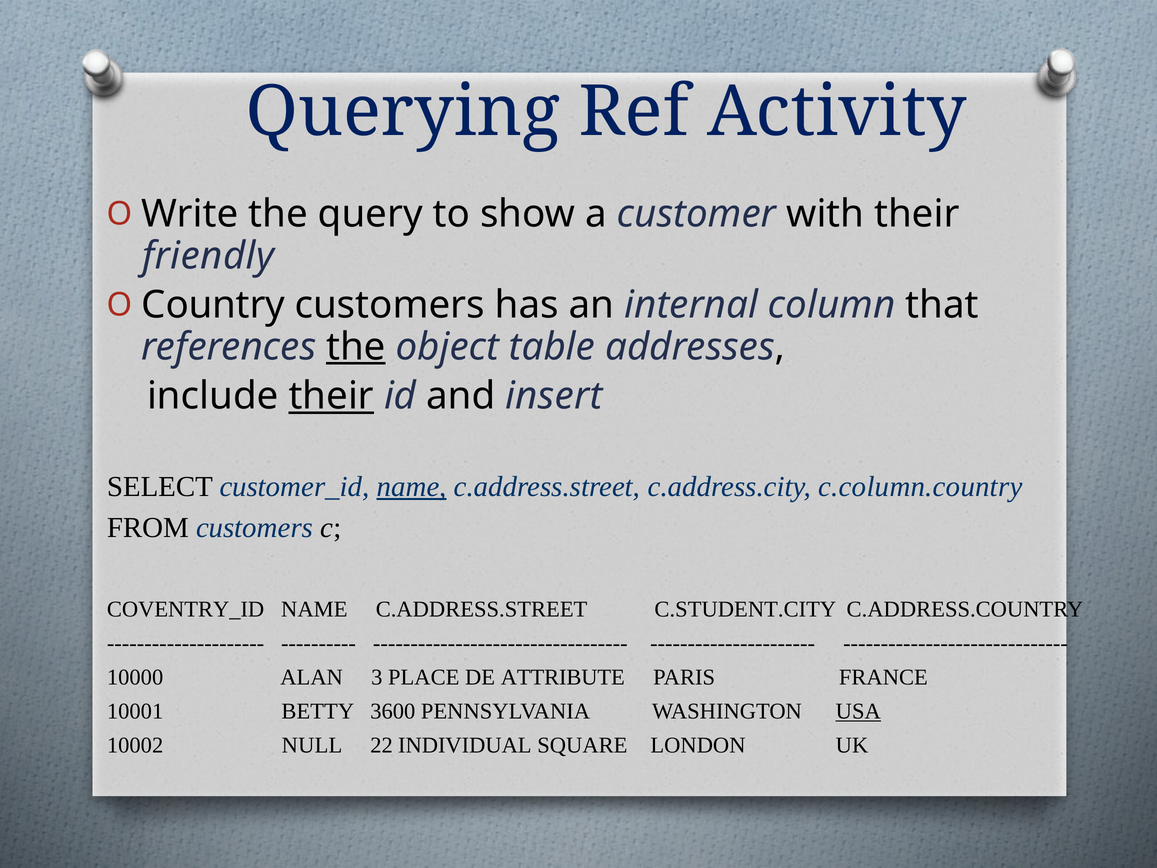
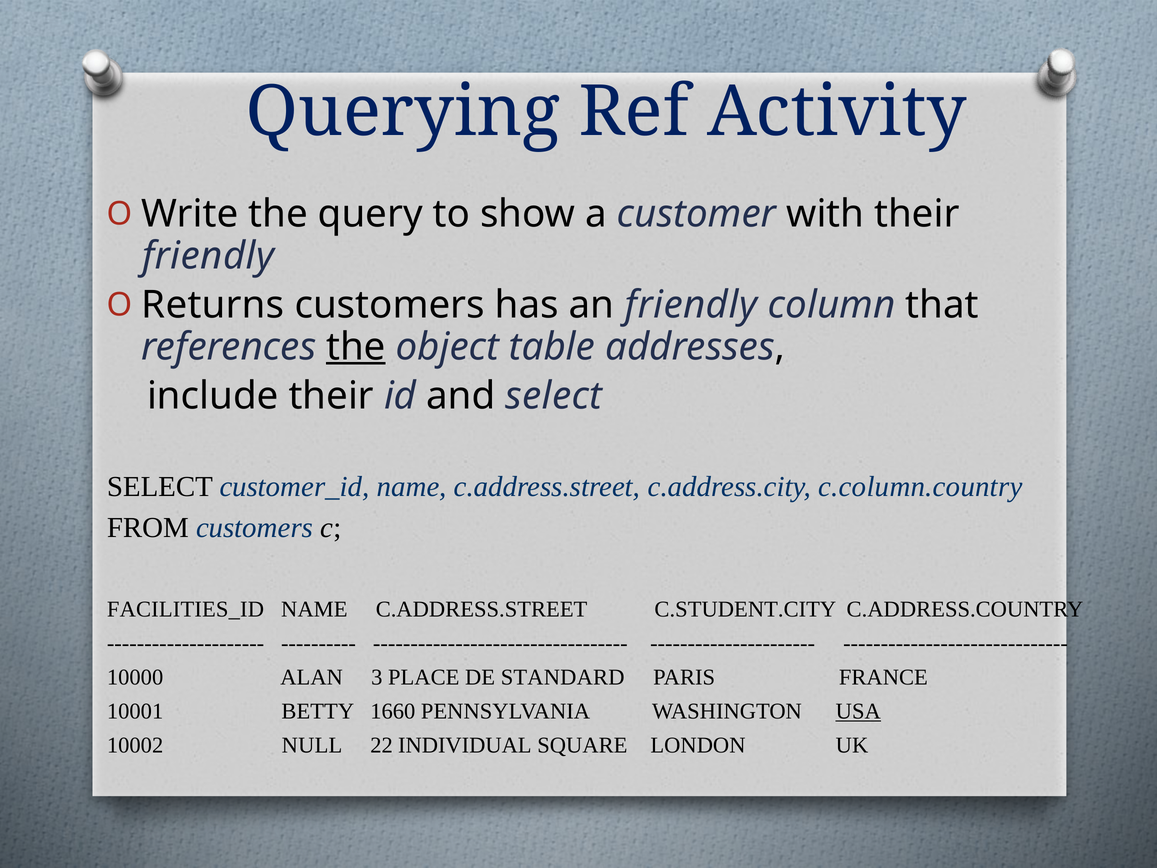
Country: Country -> Returns (213, 305)
an internal: internal -> friendly (691, 305)
their underline: present -> none (331, 396)
and insert: insert -> select (554, 396)
name underline: present -> none (412, 487)
COVENTRY_ID: COVENTRY_ID -> FACILITIES_ID (185, 609)
ATTRIBUTE: ATTRIBUTE -> STANDARD (563, 677)
3600: 3600 -> 1660 (393, 711)
